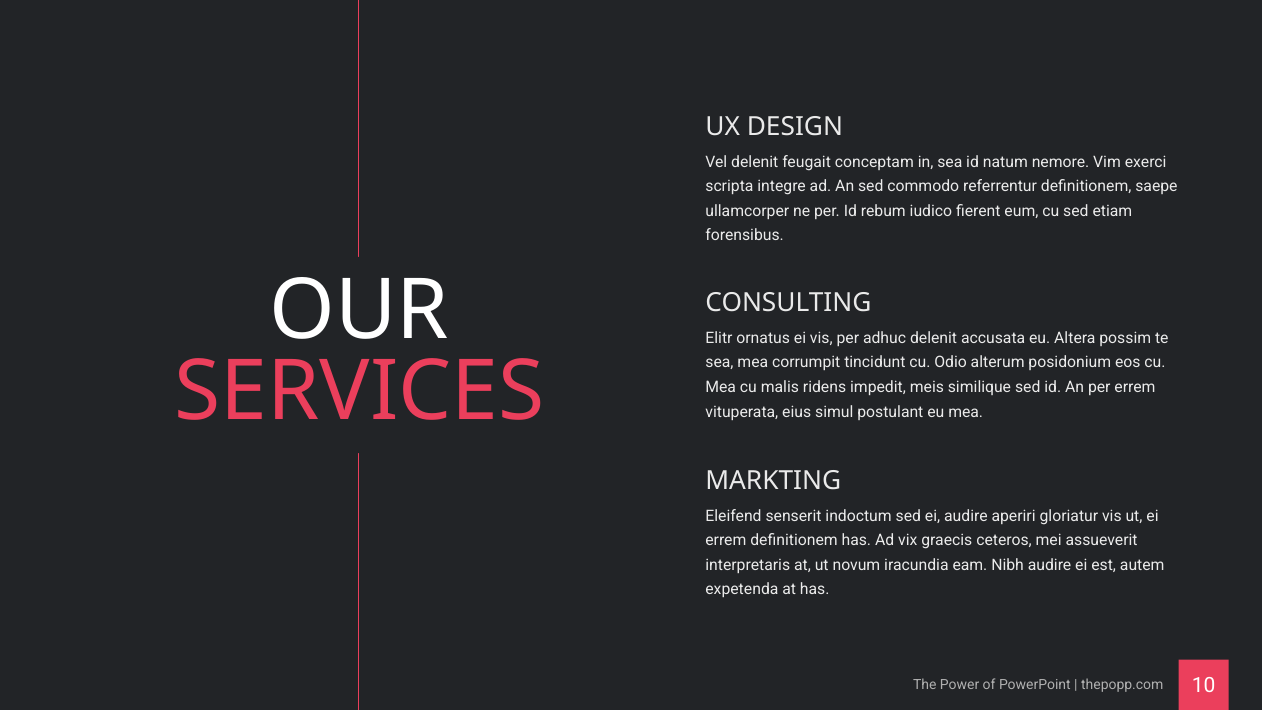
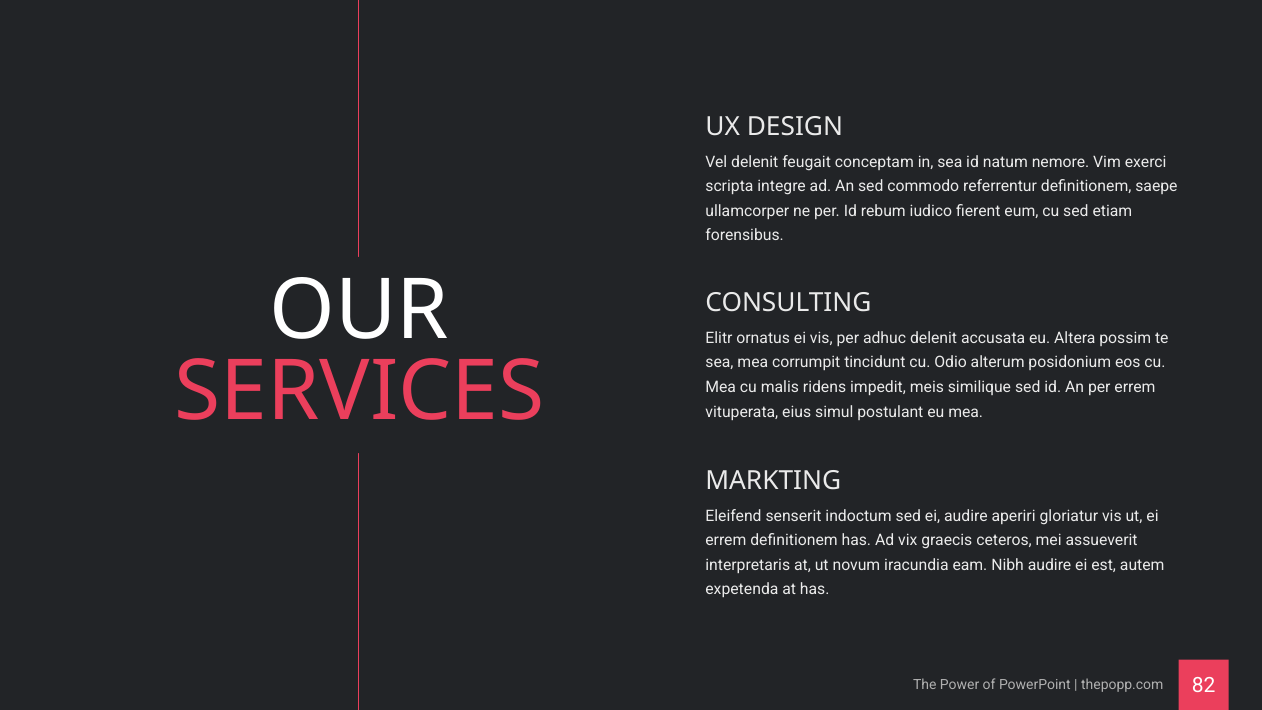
10: 10 -> 82 (1204, 685)
